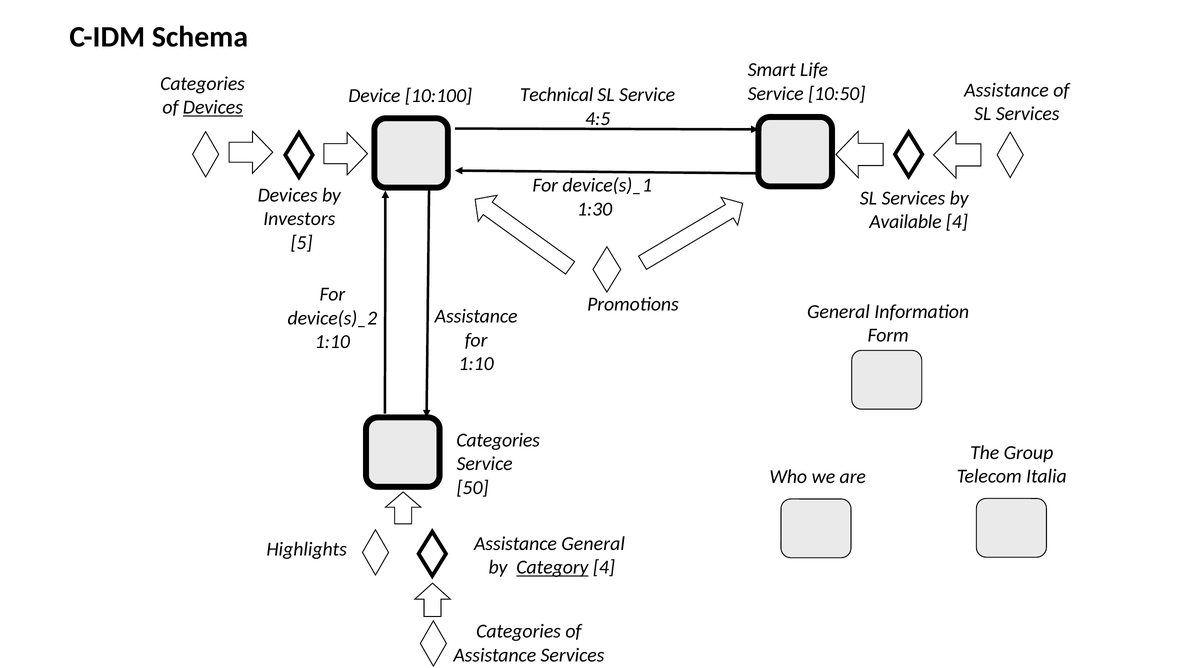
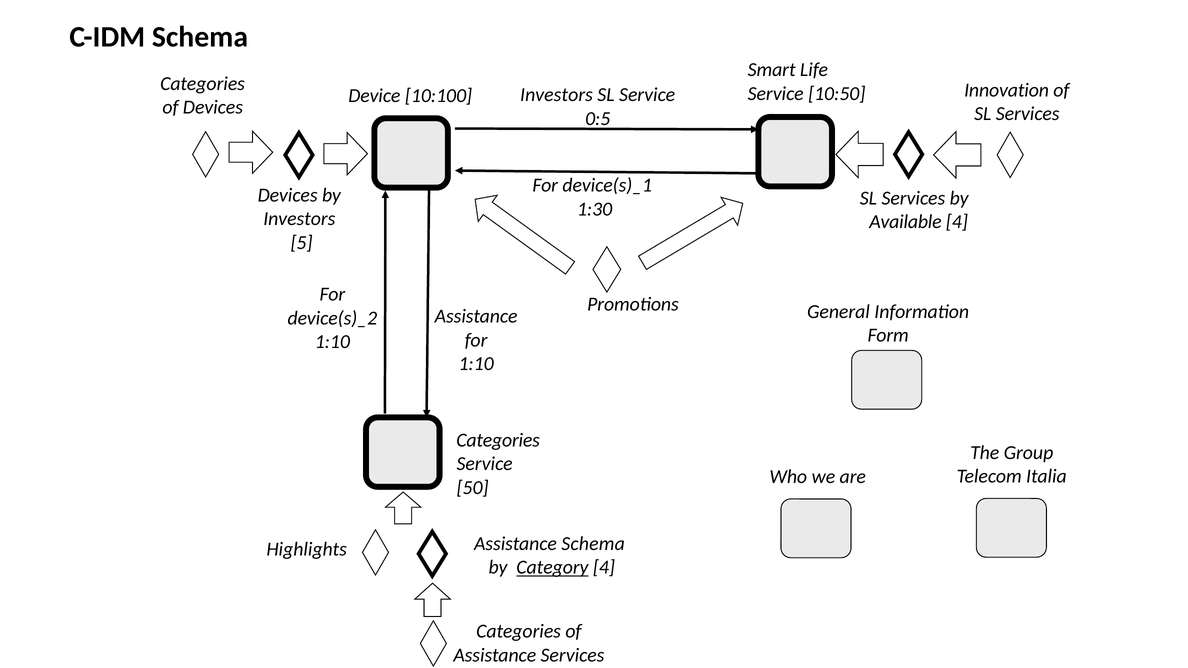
Assistance: Assistance -> Innovation (1007, 90)
Technical: Technical -> Investors (557, 95)
Devices underline: present -> none (213, 107)
4:5: 4:5 -> 0:5 (598, 119)
Assistance General: General -> Schema (593, 544)
